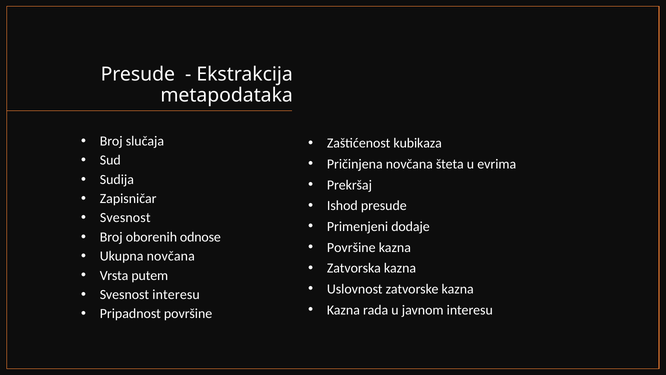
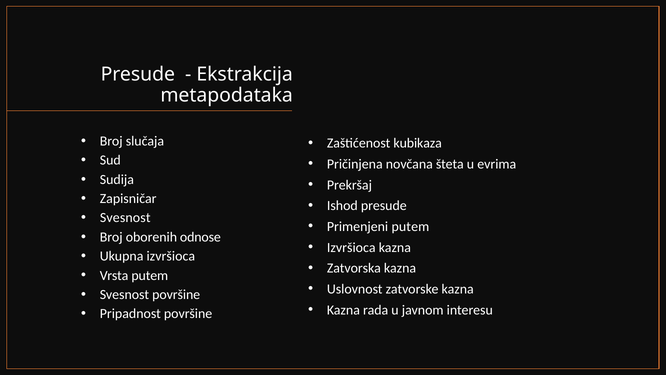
Primenjeni dodaje: dodaje -> putem (410, 226)
Površine: Površine -> Izvršioca (351, 247)
Ukupna novčana: novčana -> izvršioca (171, 256)
Svesnost interesu: interesu -> površine (176, 294)
